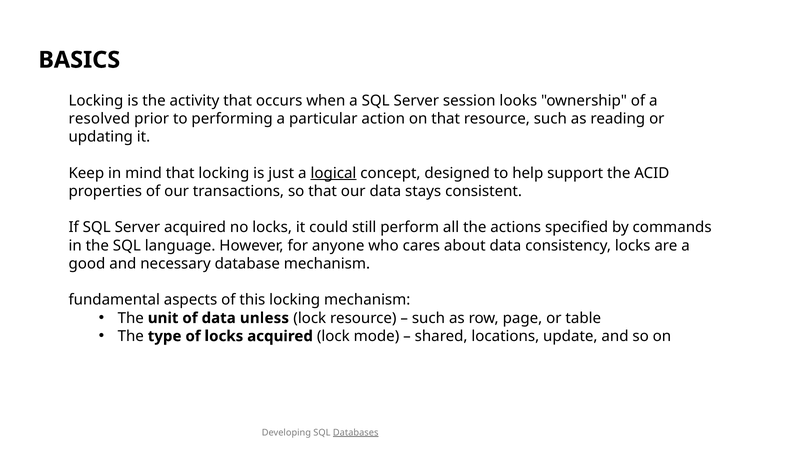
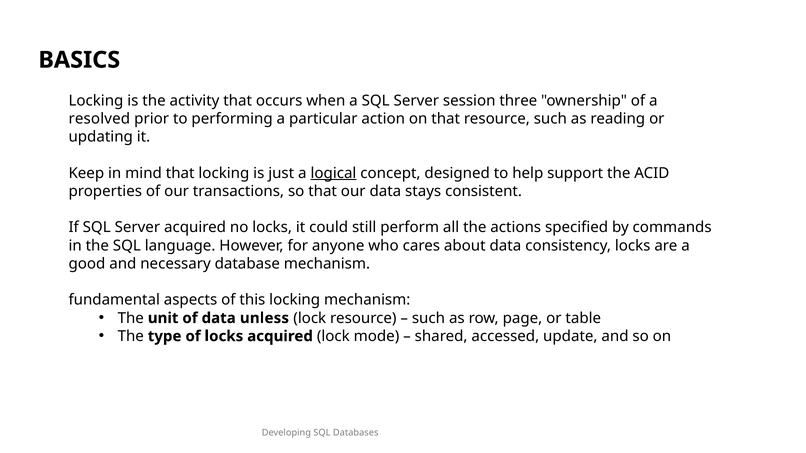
looks: looks -> three (518, 101)
locations: locations -> accessed (505, 336)
Databases underline: present -> none (356, 433)
